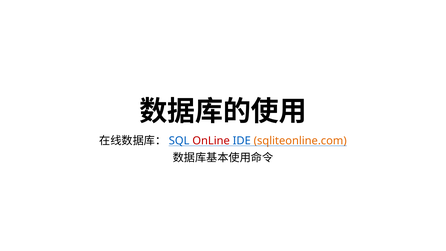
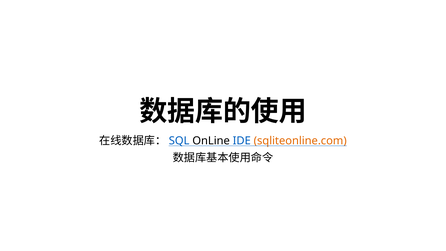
OnLine colour: red -> black (211, 141)
